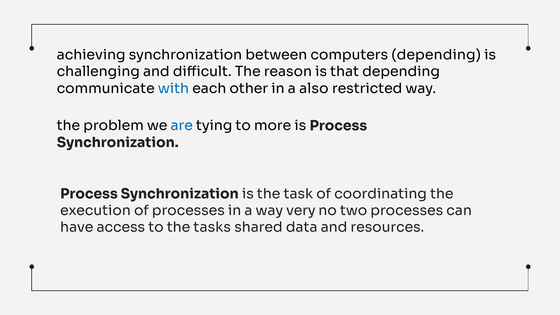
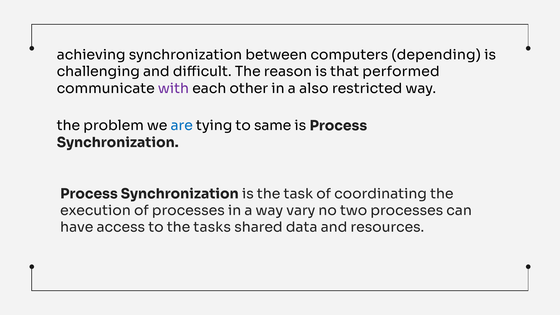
that depending: depending -> performed (401, 72)
with colour: blue -> purple (173, 88)
more: more -> same (273, 126)
very: very -> vary (301, 211)
